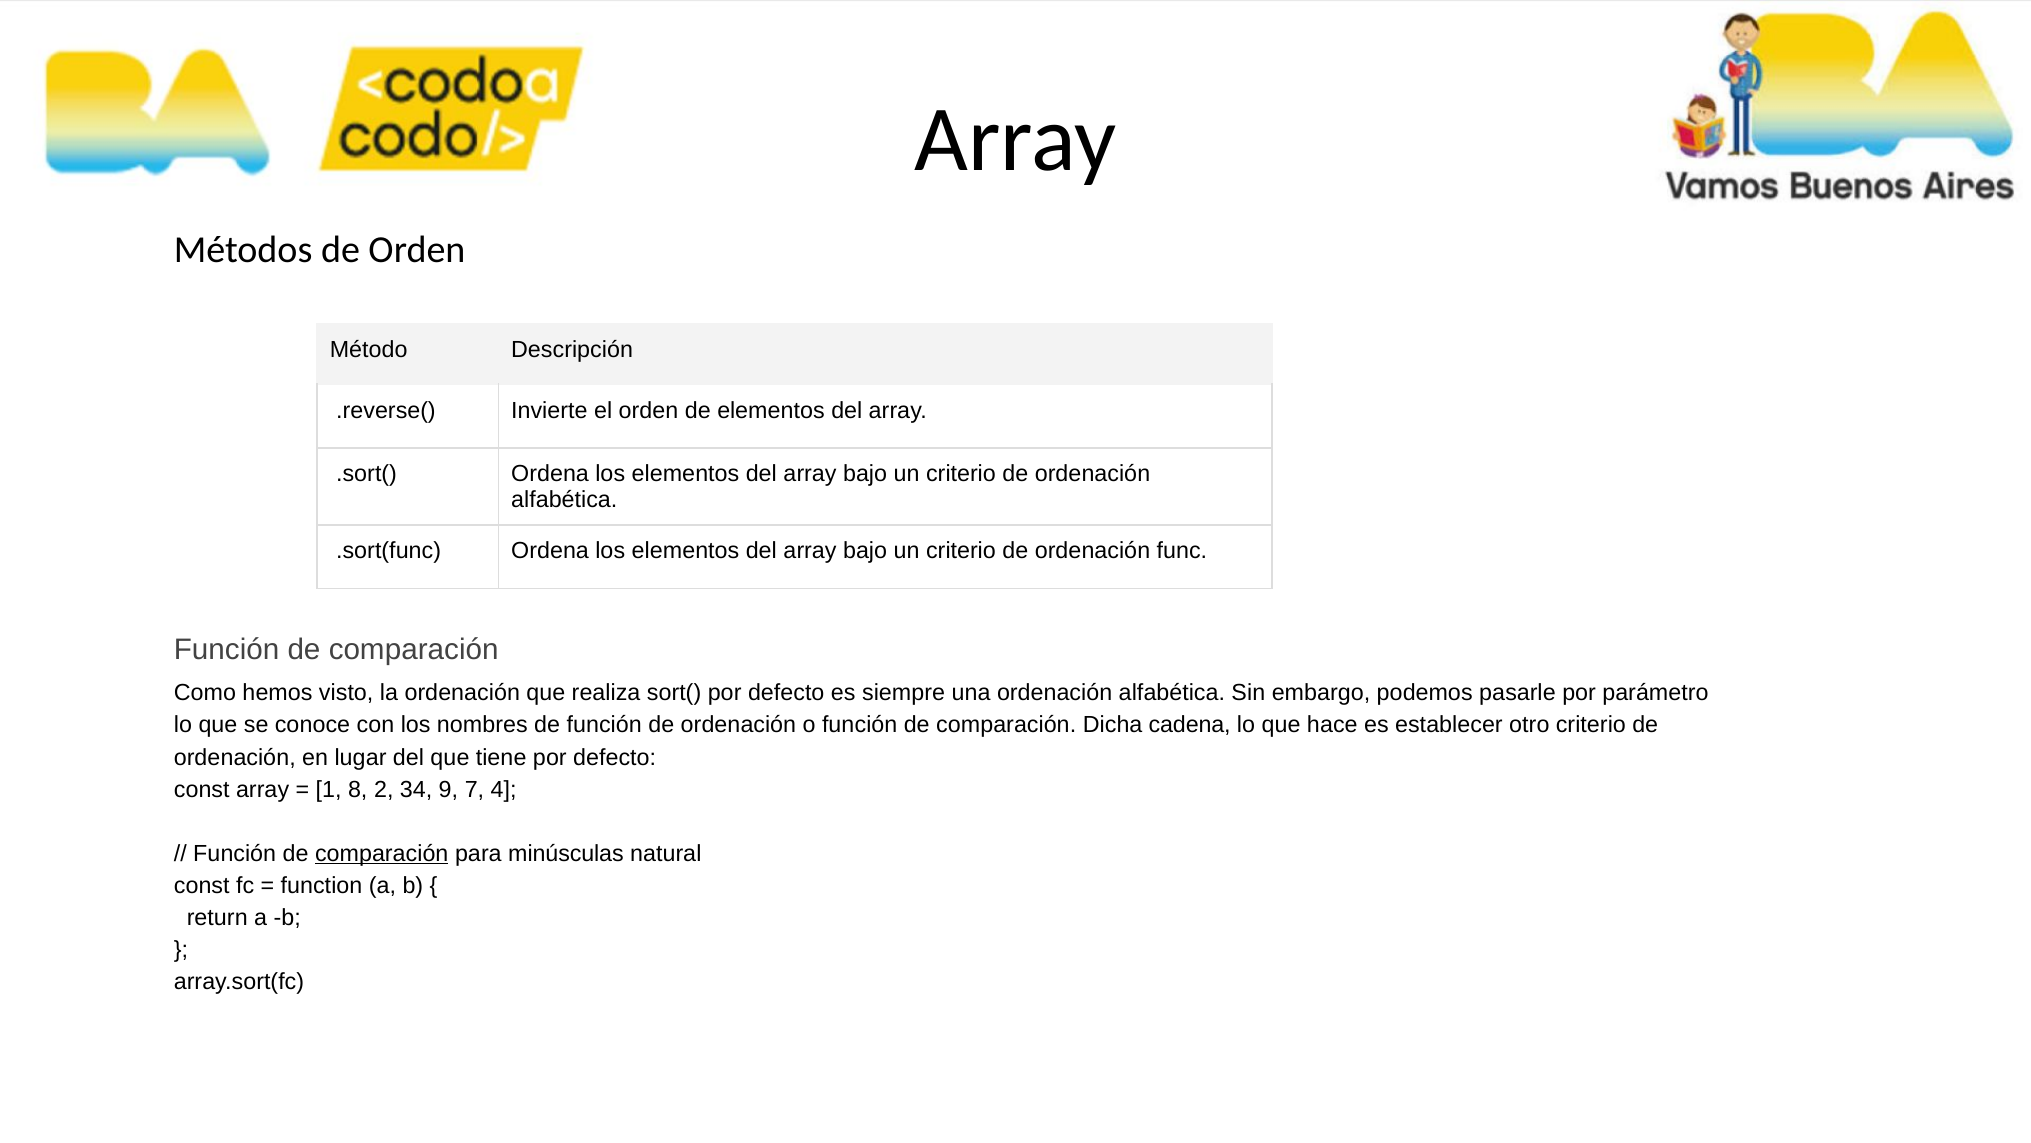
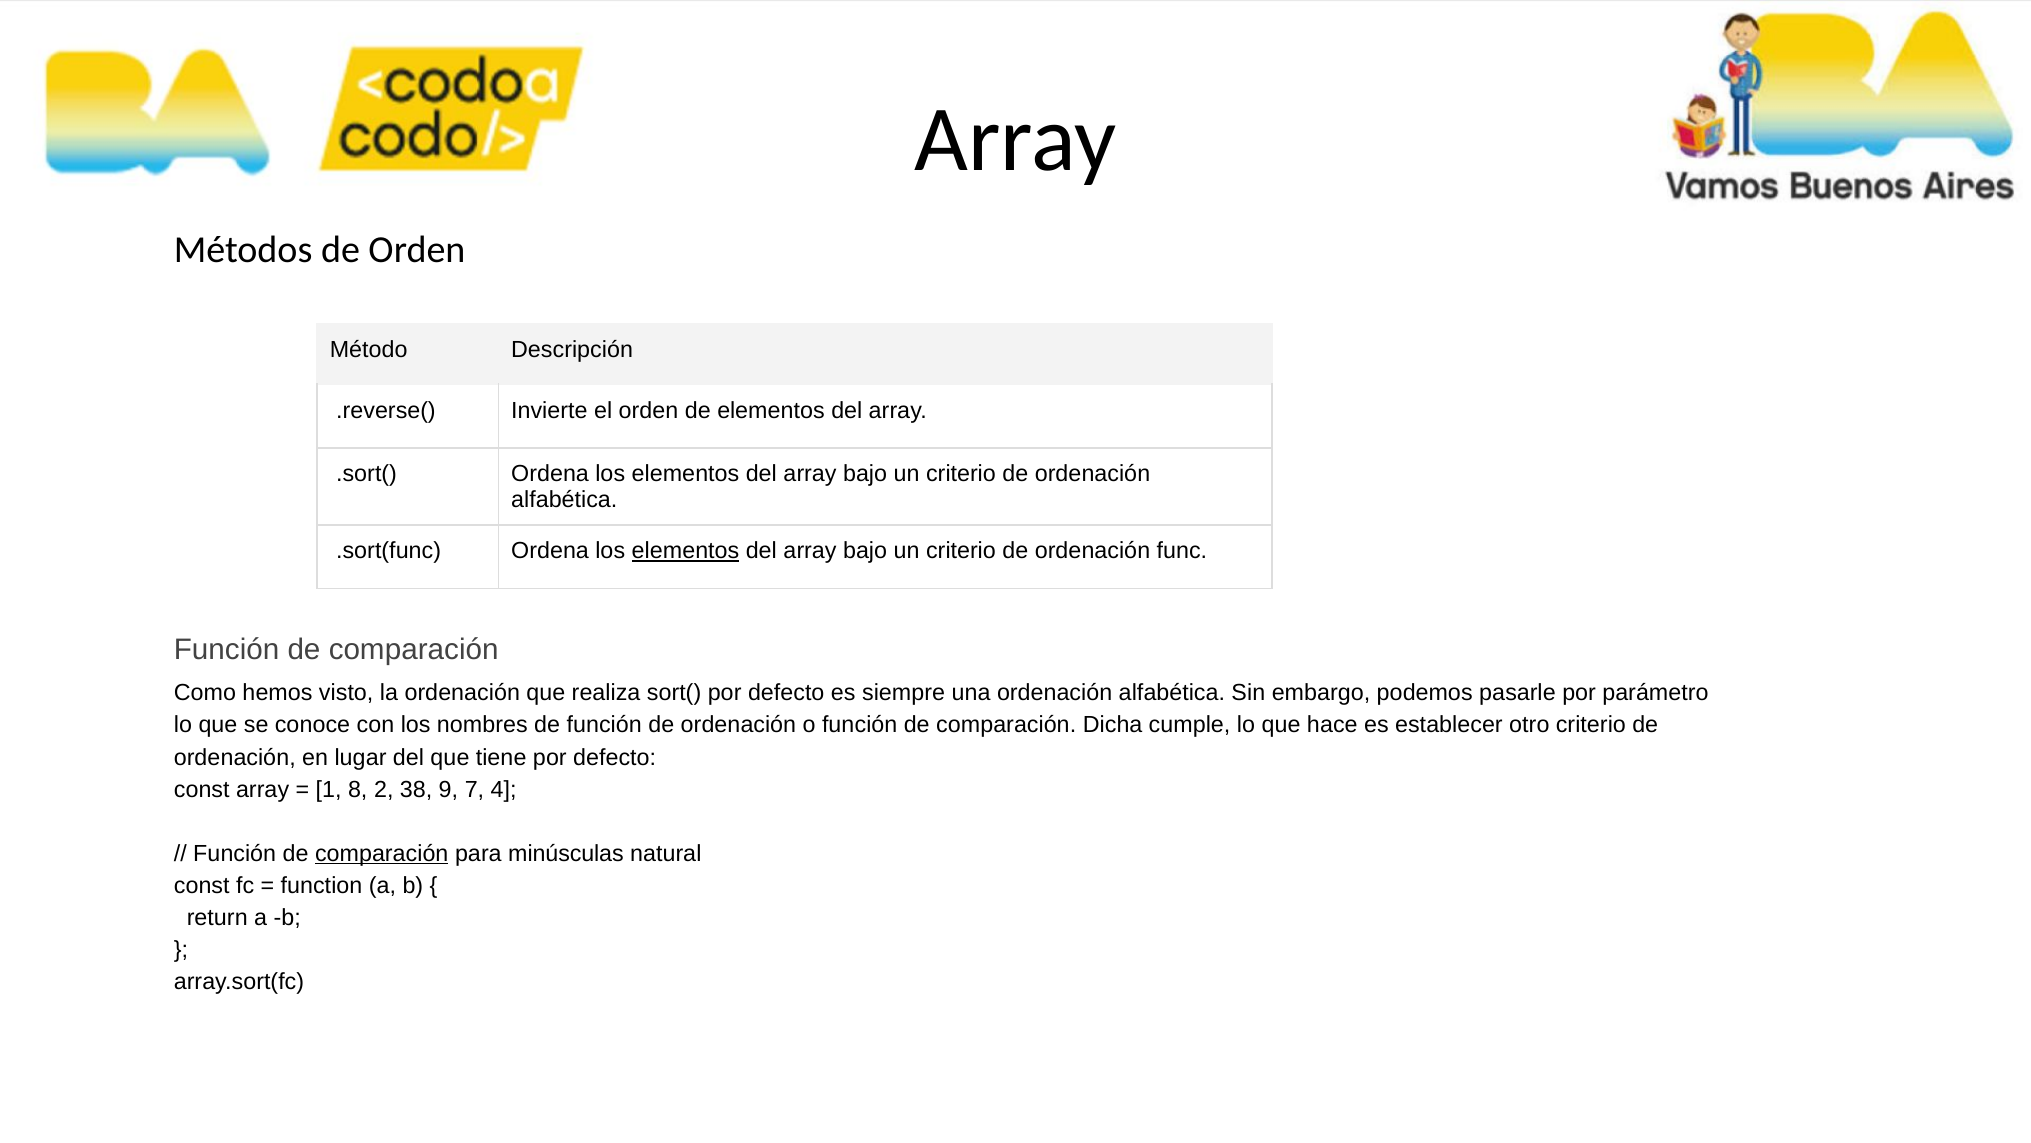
elementos underline: none -> present (686, 551)
cadena: cadena -> cumple (1190, 725)
34: 34 -> 38 (416, 789)
